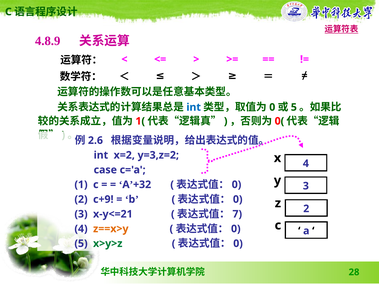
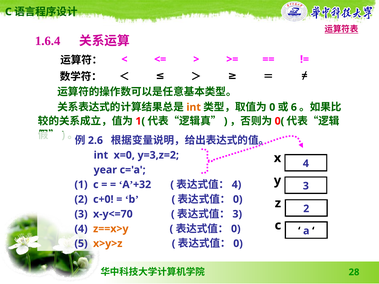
4.8.9: 4.8.9 -> 1.6.4 (48, 41)
int colour: blue -> orange (194, 107)
5: 5 -> 6 (294, 107)
x=2: x=2 -> x=0 (124, 155)
case: case -> year (105, 170)
0: 0 -> 4 (237, 185)
c+9: c+9 -> c+0 (103, 199)
x-y<=21: x-y<=21 -> x-y<=70 (113, 214)
7: 7 -> 3 (237, 214)
x>y>z colour: green -> orange (108, 244)
